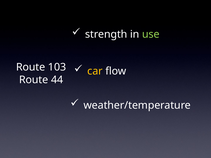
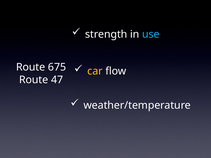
use colour: light green -> light blue (151, 34)
103: 103 -> 675 (57, 67)
44: 44 -> 47 (57, 80)
